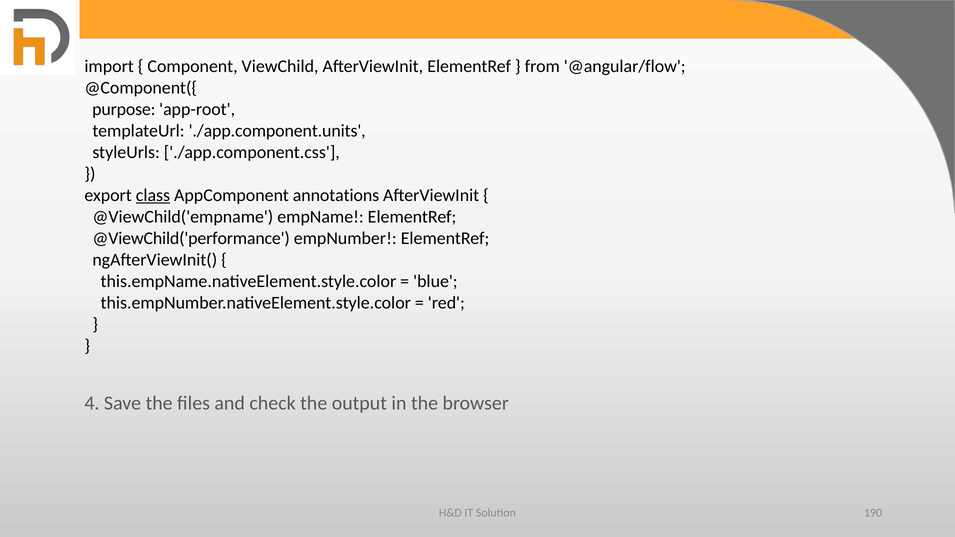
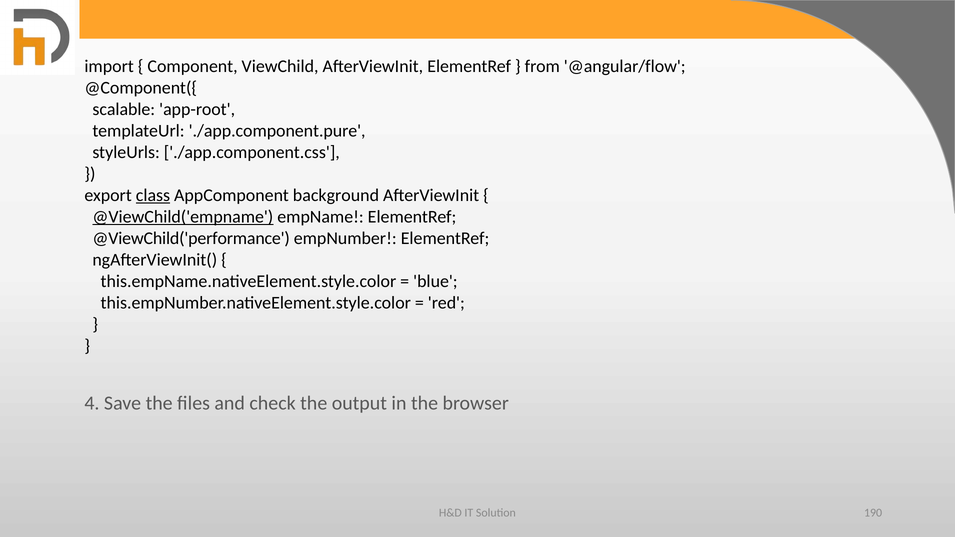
purpose: purpose -> scalable (124, 109)
./app.component.units: ./app.component.units -> ./app.component.pure (277, 131)
annotations: annotations -> background (336, 195)
@ViewChild('empname underline: none -> present (183, 217)
